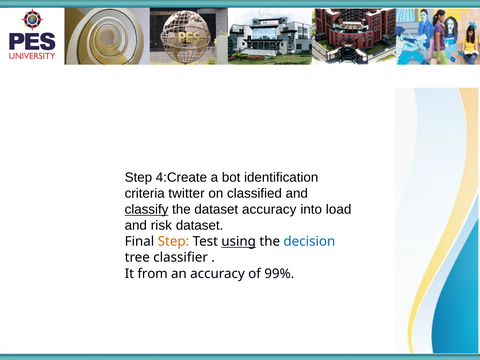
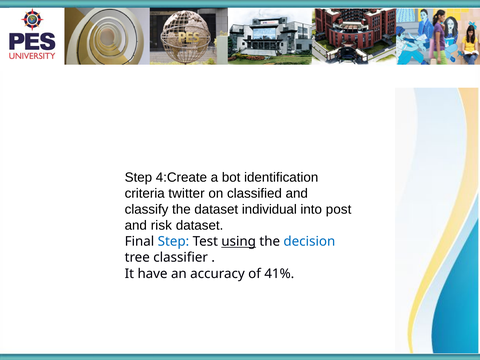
classify underline: present -> none (147, 210)
dataset accuracy: accuracy -> individual (269, 210)
load: load -> post (339, 210)
Step colour: orange -> blue (173, 242)
from: from -> have (153, 274)
99%: 99% -> 41% (279, 274)
